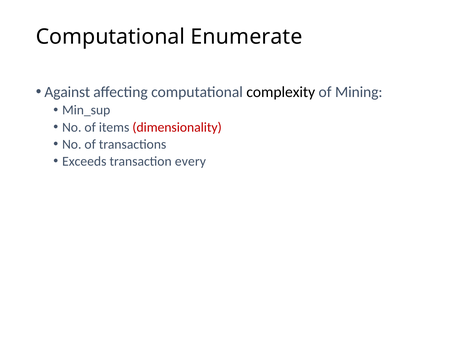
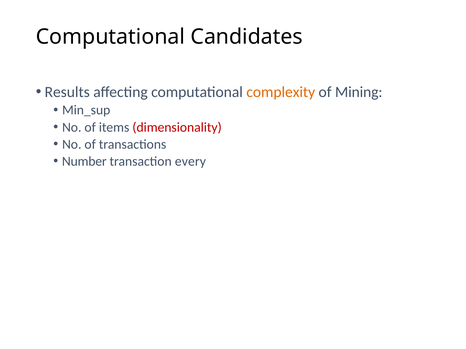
Enumerate: Enumerate -> Candidates (247, 37)
Against: Against -> Results (67, 92)
complexity colour: black -> orange (281, 92)
Exceeds: Exceeds -> Number (84, 162)
